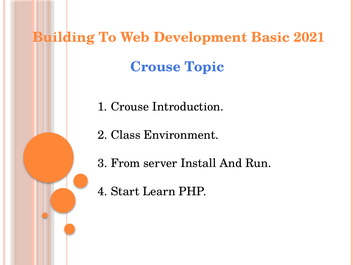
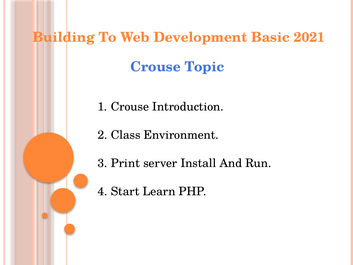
From: From -> Print (125, 163)
